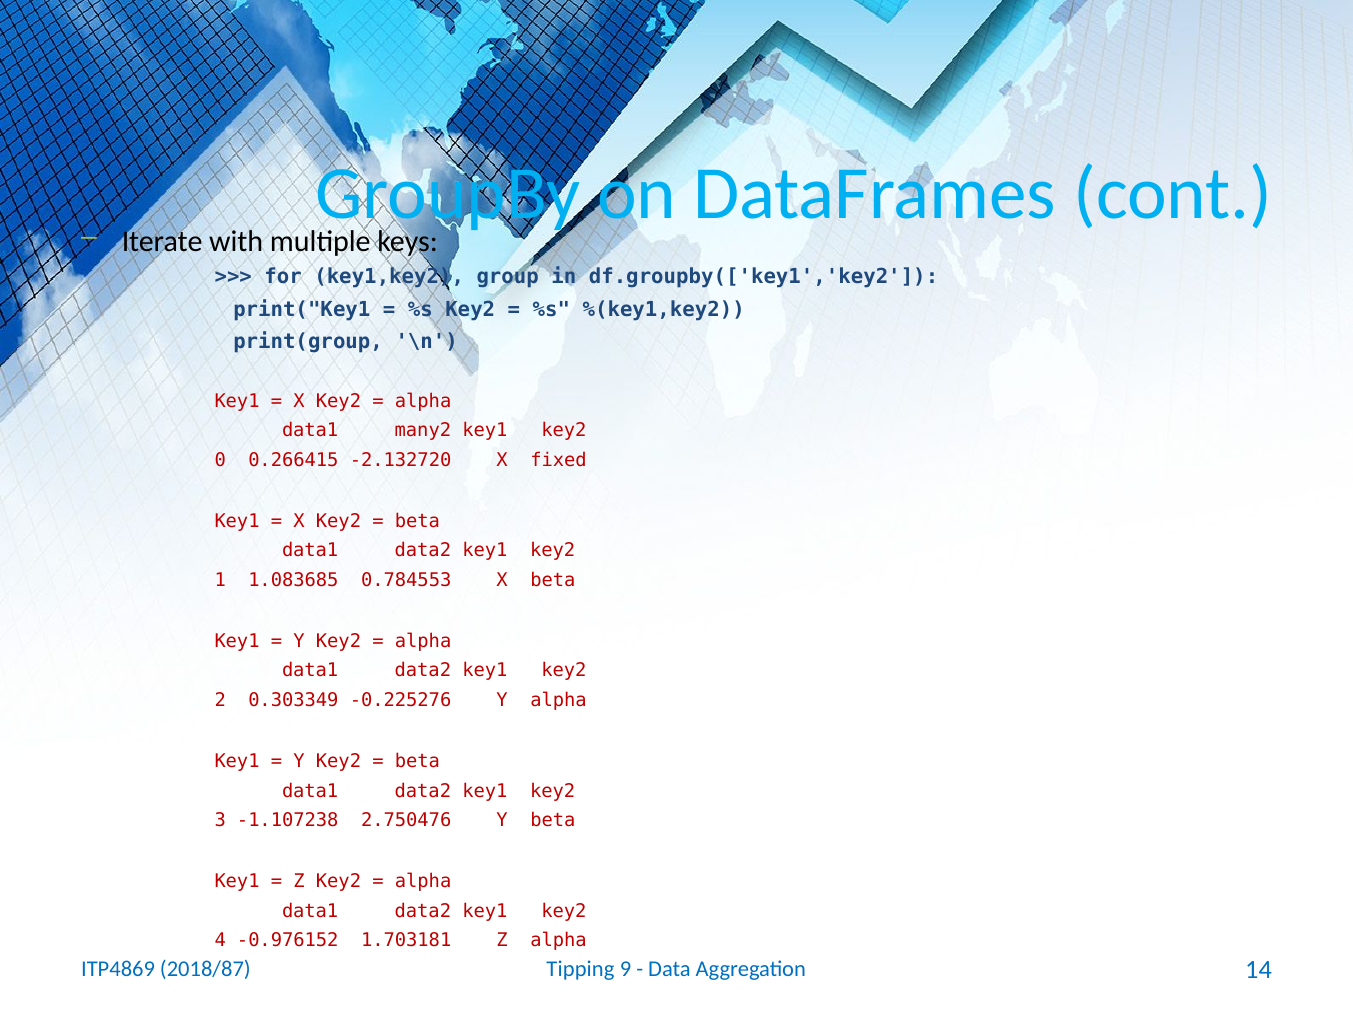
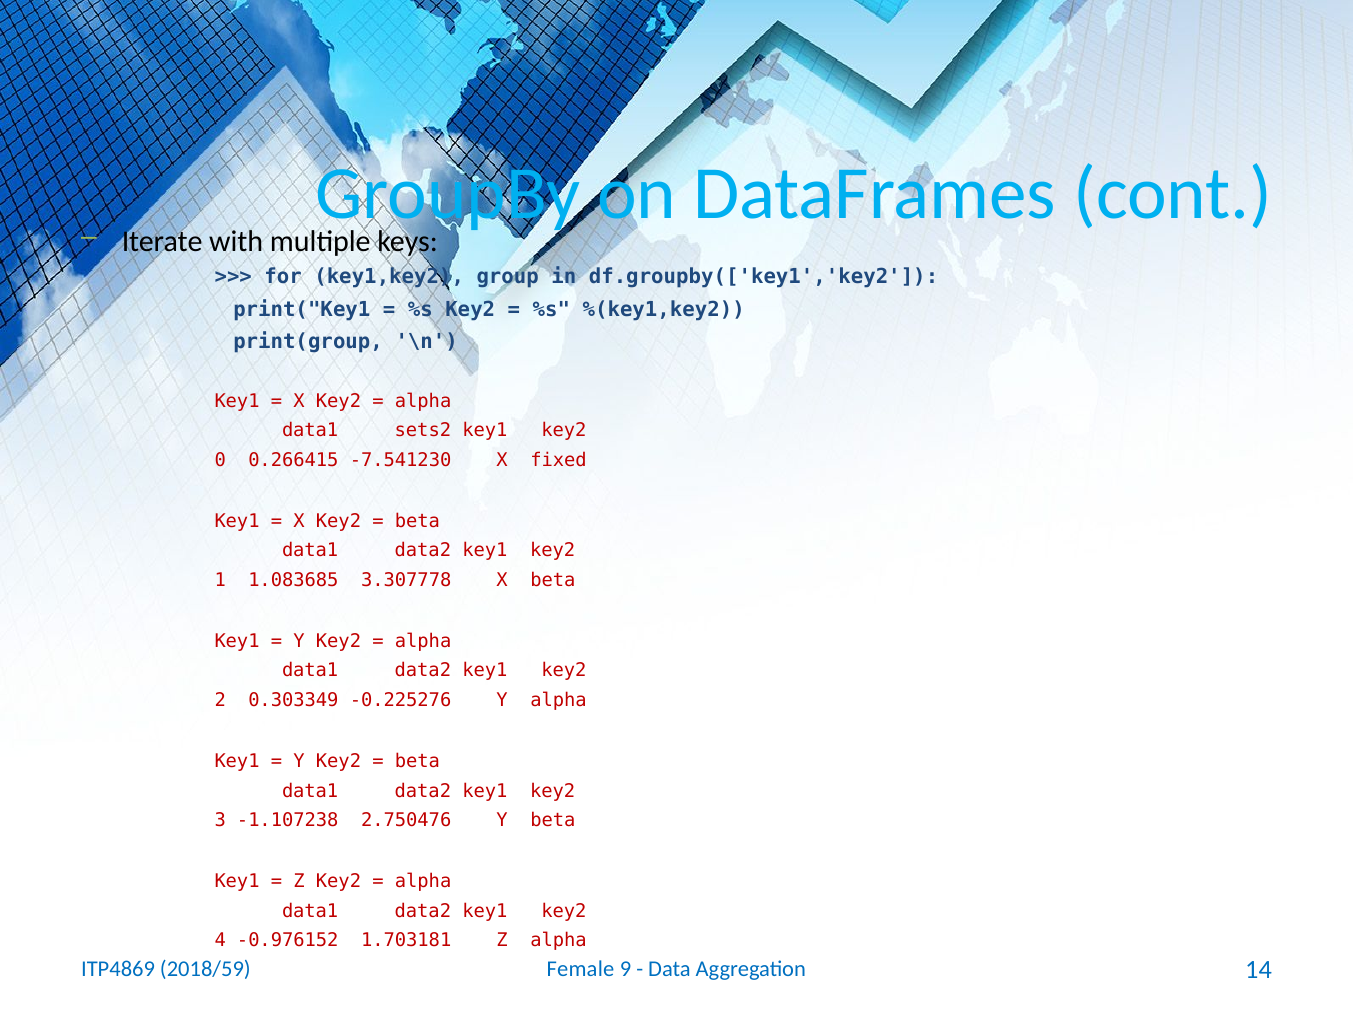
many2: many2 -> sets2 (423, 430)
-2.132720: -2.132720 -> -7.541230 (401, 460)
0.784553: 0.784553 -> 3.307778 (406, 580)
Tipping: Tipping -> Female (580, 969)
2018/87: 2018/87 -> 2018/59 (205, 969)
